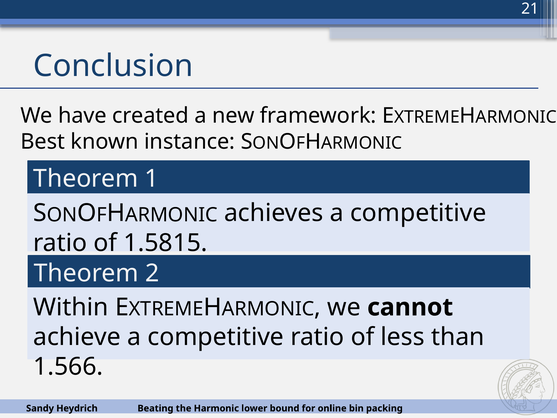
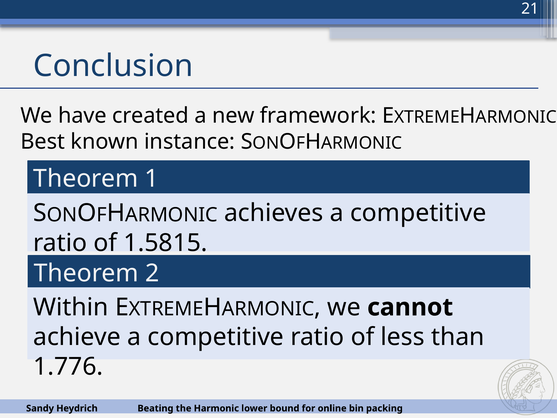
1.566: 1.566 -> 1.776 (68, 367)
